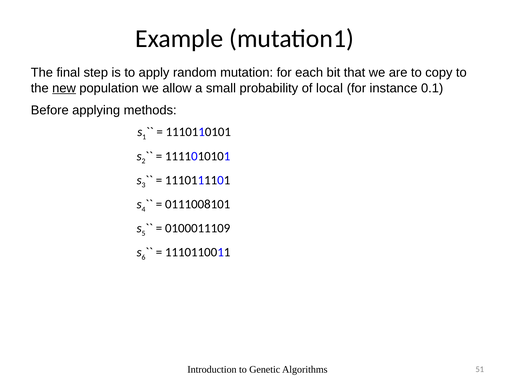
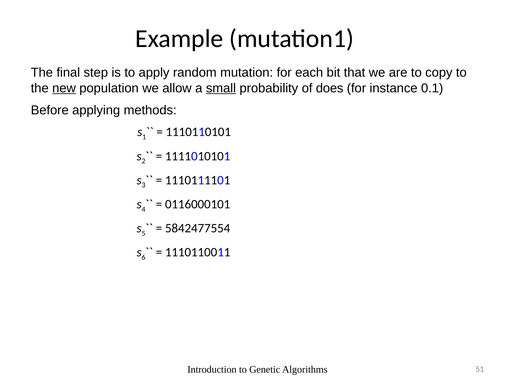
small underline: none -> present (221, 88)
local: local -> does (330, 88)
0111008101: 0111008101 -> 0116000101 (198, 204)
0100011109: 0100011109 -> 5842477554 (198, 228)
